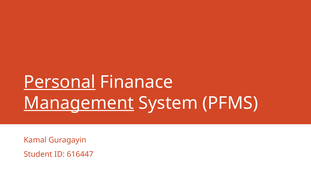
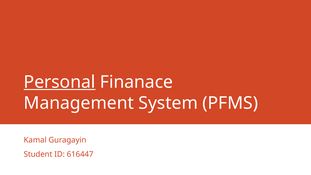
Management underline: present -> none (79, 103)
